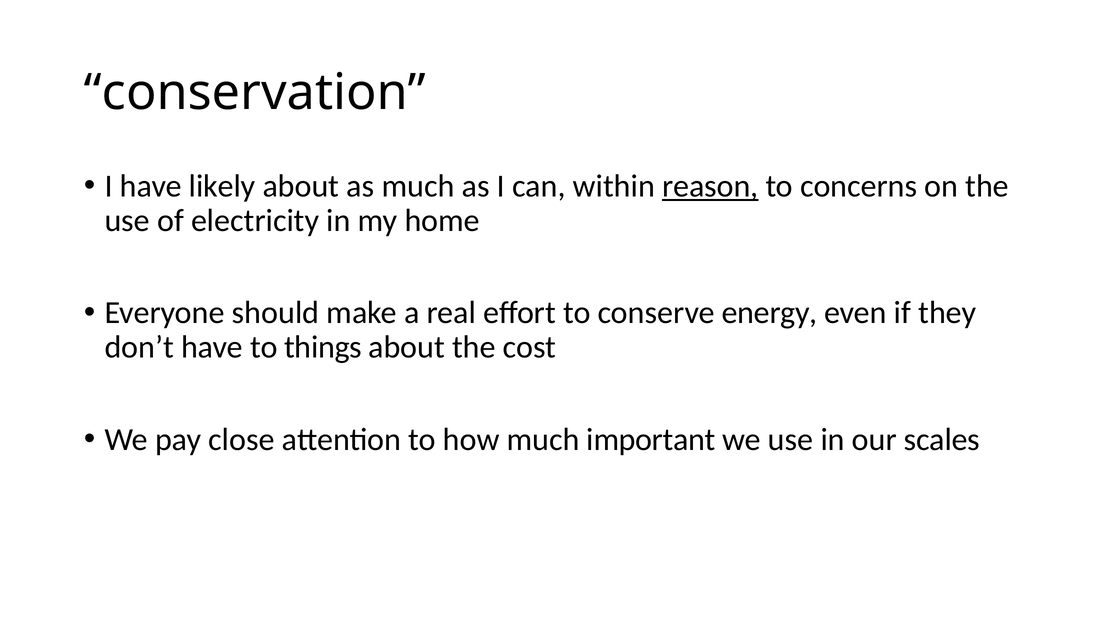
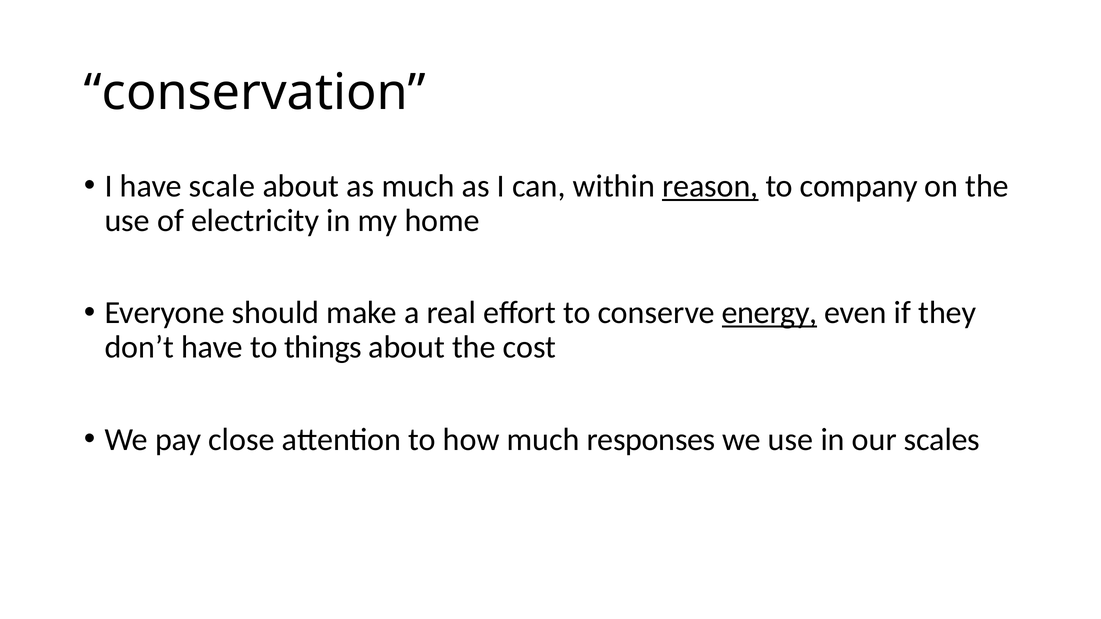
likely: likely -> scale (222, 186)
concerns: concerns -> company (859, 186)
energy underline: none -> present (770, 313)
important: important -> responses (651, 440)
